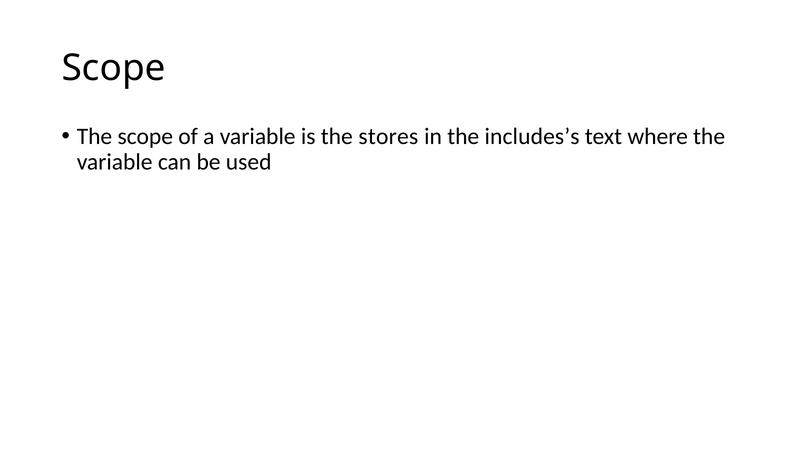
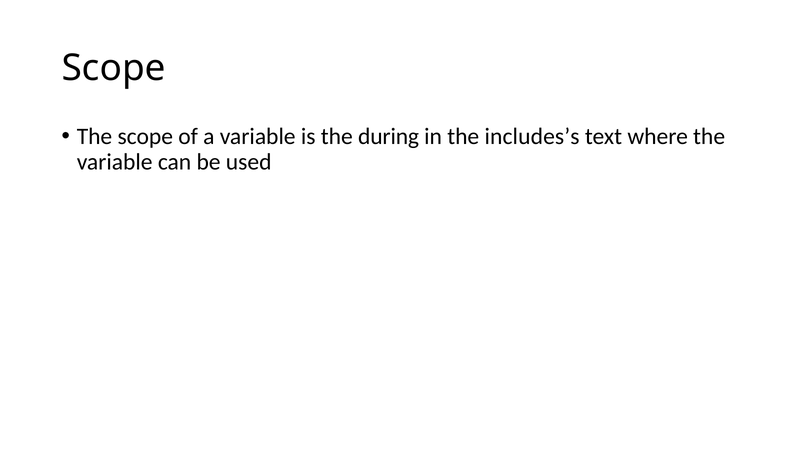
stores: stores -> during (389, 137)
